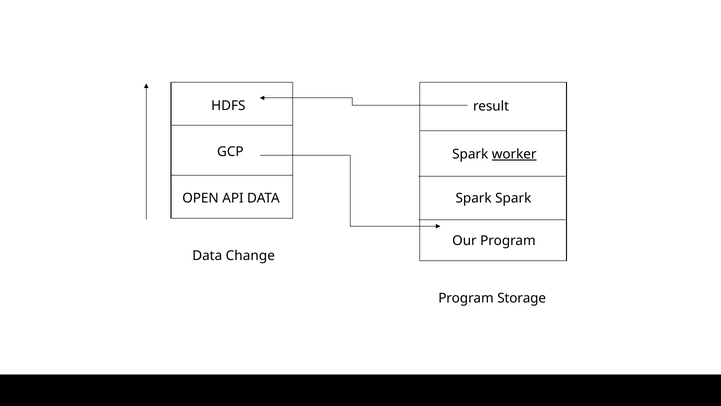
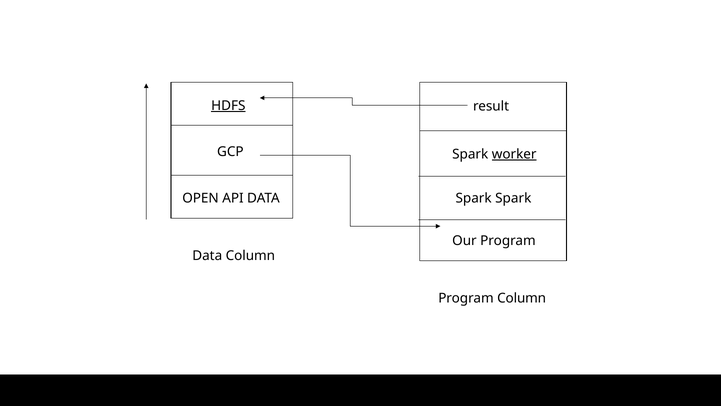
HDFS underline: none -> present (228, 106)
Data Change: Change -> Column (250, 255)
Program Storage: Storage -> Column (522, 298)
